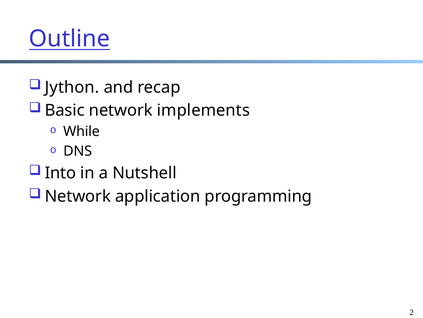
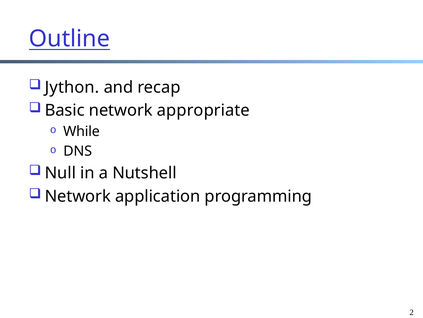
implements: implements -> appropriate (203, 110)
Into: Into -> Null (60, 173)
